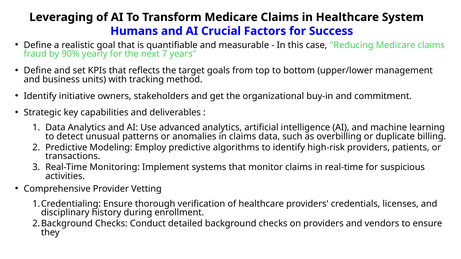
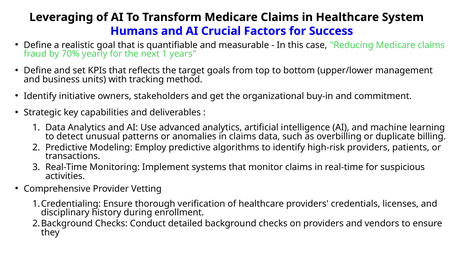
90%: 90% -> 70% (70, 54)
next 7: 7 -> 1 (165, 54)
